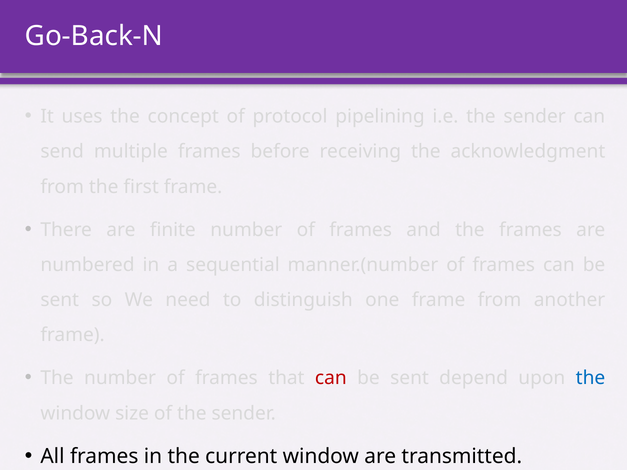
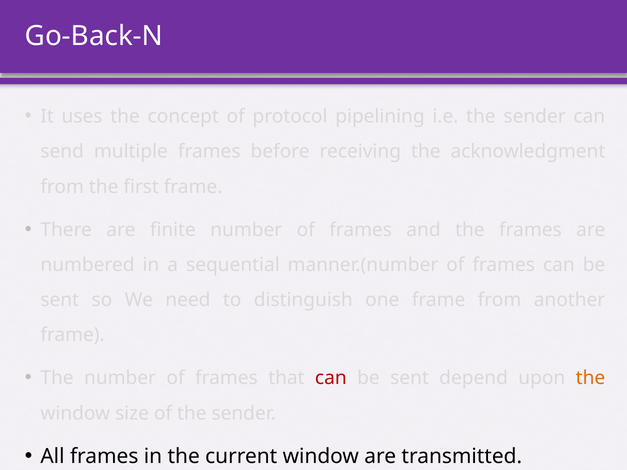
the colour: blue -> orange (591, 378)
